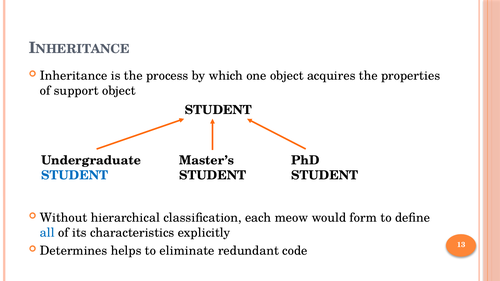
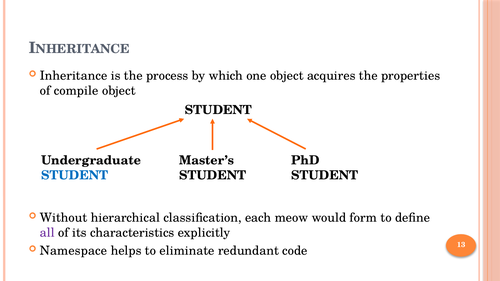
support: support -> compile (76, 91)
all colour: blue -> purple (47, 233)
Determines: Determines -> Namespace (74, 251)
